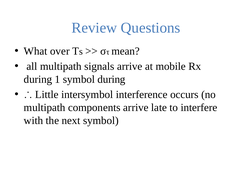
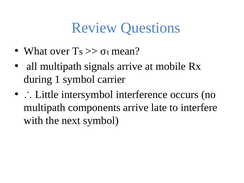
symbol during: during -> carrier (111, 79)
